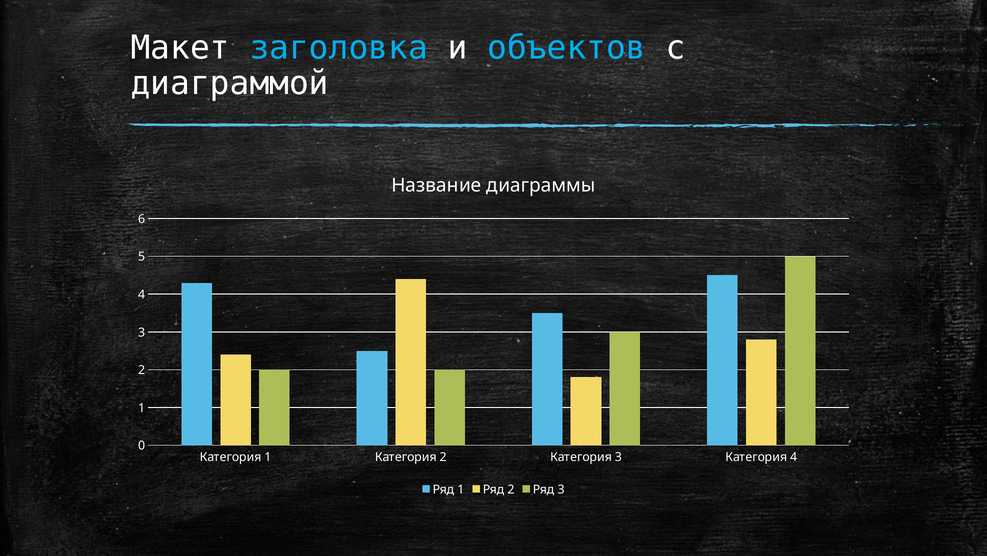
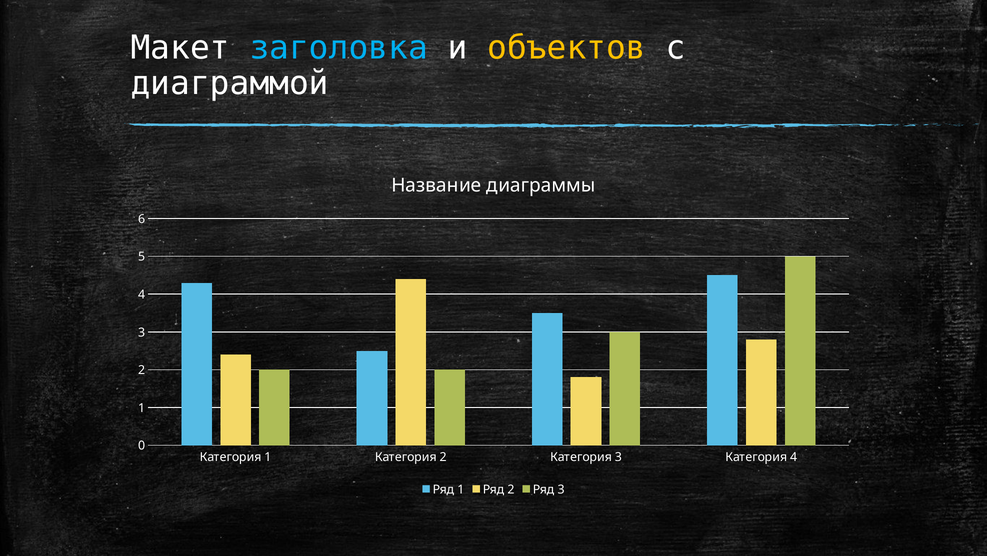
объектов colour: light blue -> yellow (567, 48)
